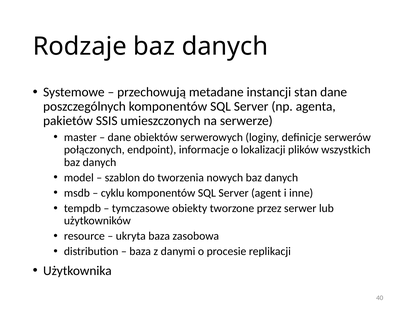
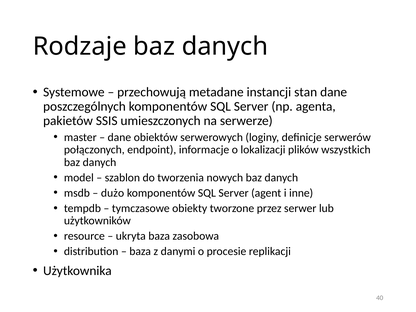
cyklu: cyklu -> dużo (113, 193)
